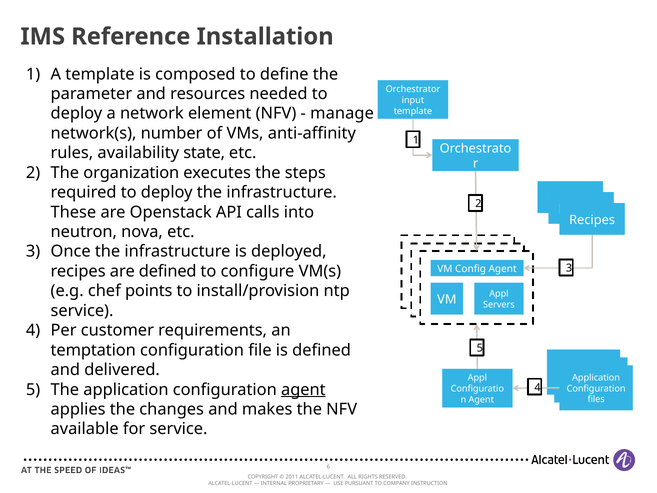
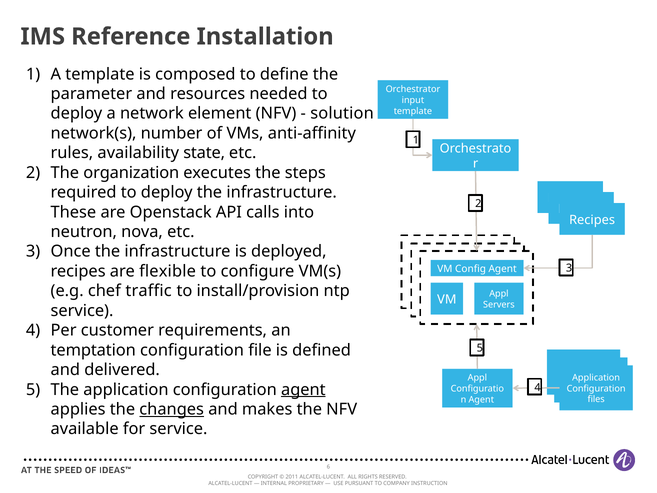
manage: manage -> solution (342, 113)
are defined: defined -> flexible (168, 271)
points: points -> traffic (149, 291)
changes underline: none -> present (172, 409)
